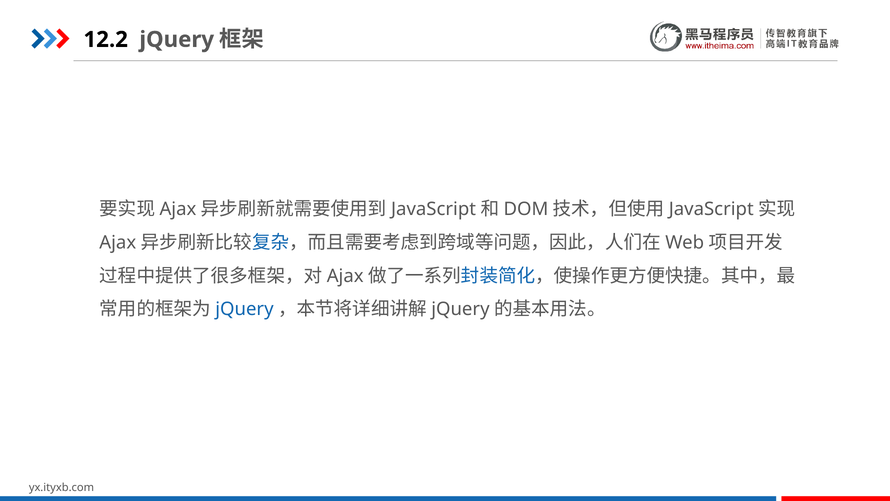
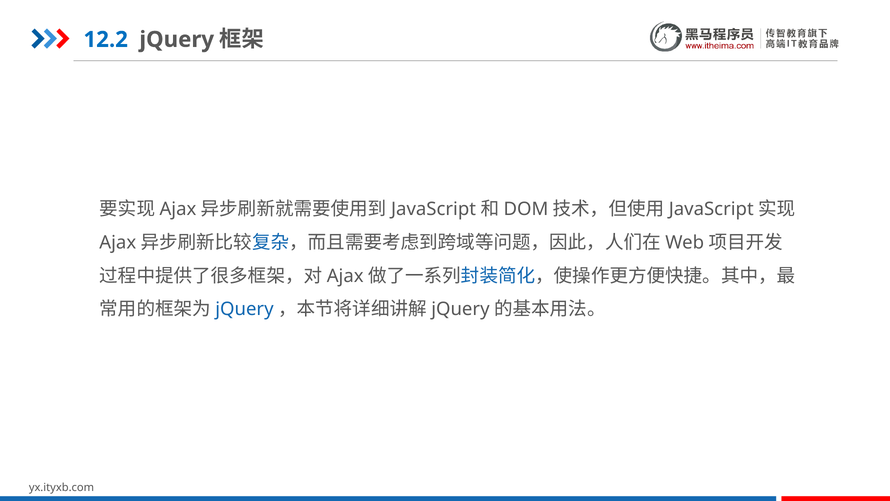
12.2 colour: black -> blue (106, 40)
